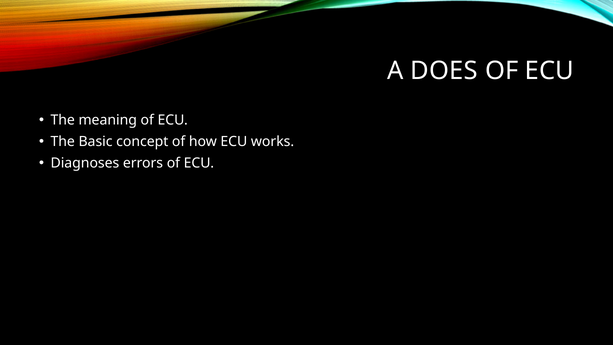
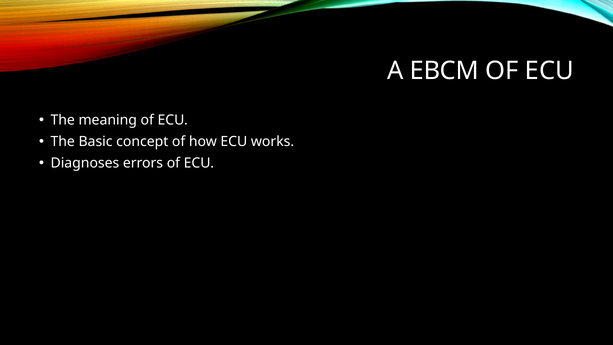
DOES: DOES -> EBCM (444, 71)
